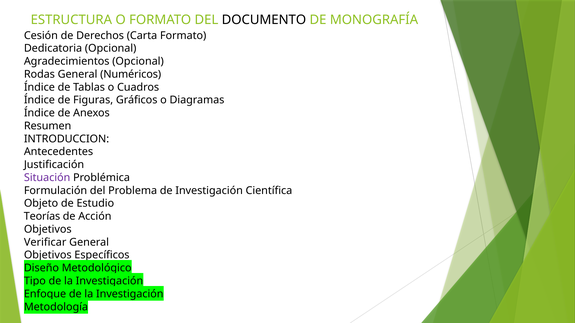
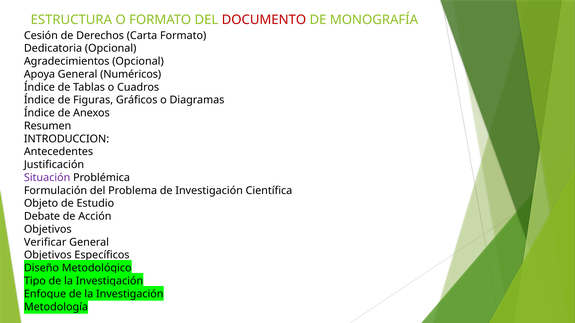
DOCUMENTO colour: black -> red (264, 20)
Rodas: Rodas -> Apoya (39, 74)
Teorías: Teorías -> Debate (42, 217)
